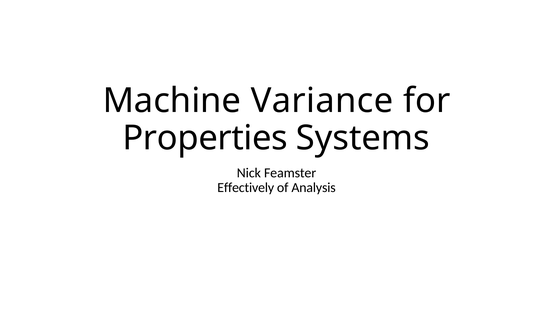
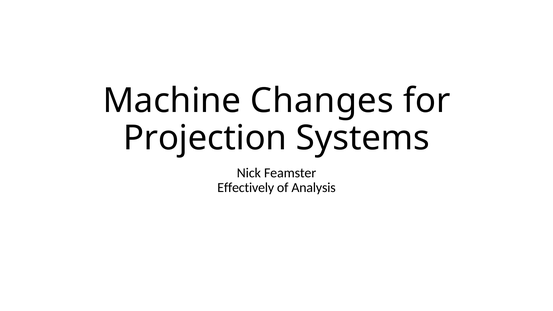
Variance: Variance -> Changes (322, 101)
Properties: Properties -> Projection (205, 138)
